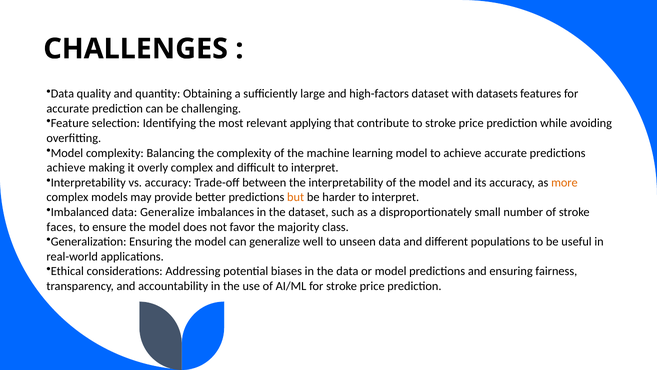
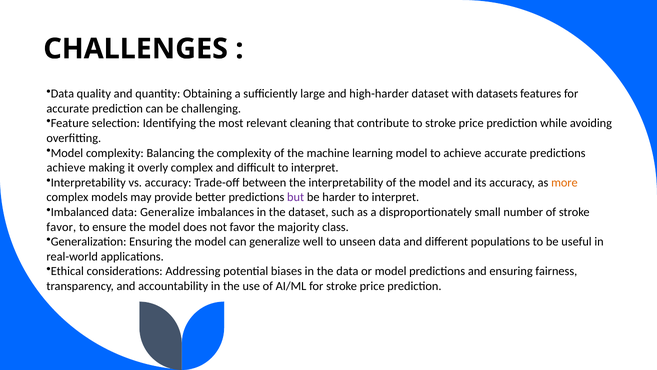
high-factors: high-factors -> high-harder (379, 94)
applying: applying -> cleaning (310, 123)
but colour: orange -> purple (296, 197)
faces: faces -> favor (61, 227)
